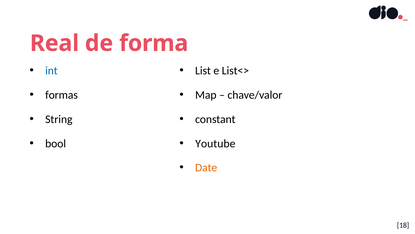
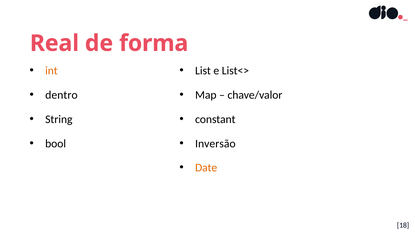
int colour: blue -> orange (51, 71)
formas: formas -> dentro (61, 95)
Youtube: Youtube -> Inversão (215, 143)
